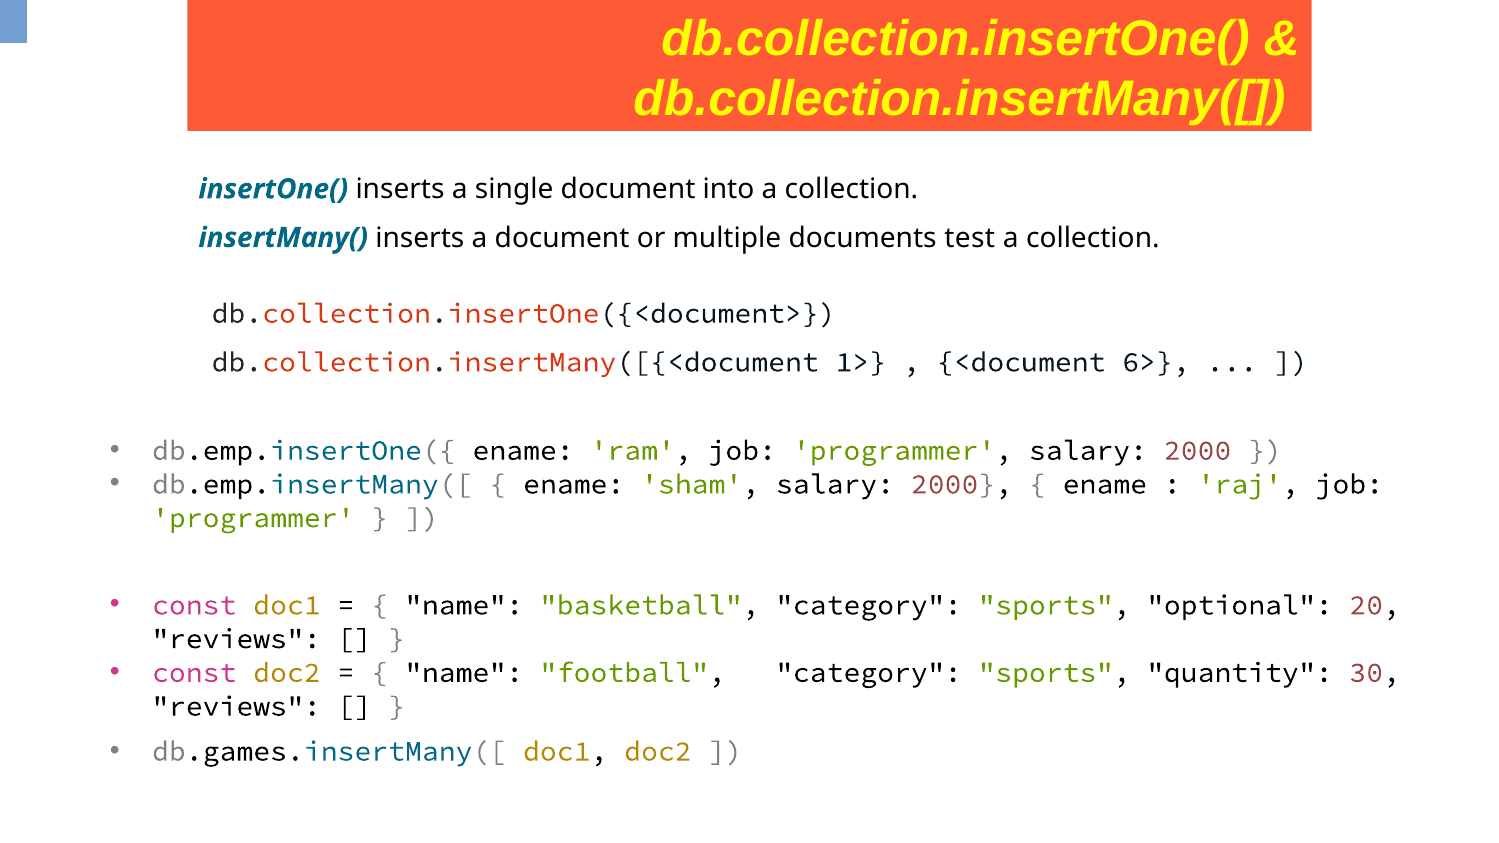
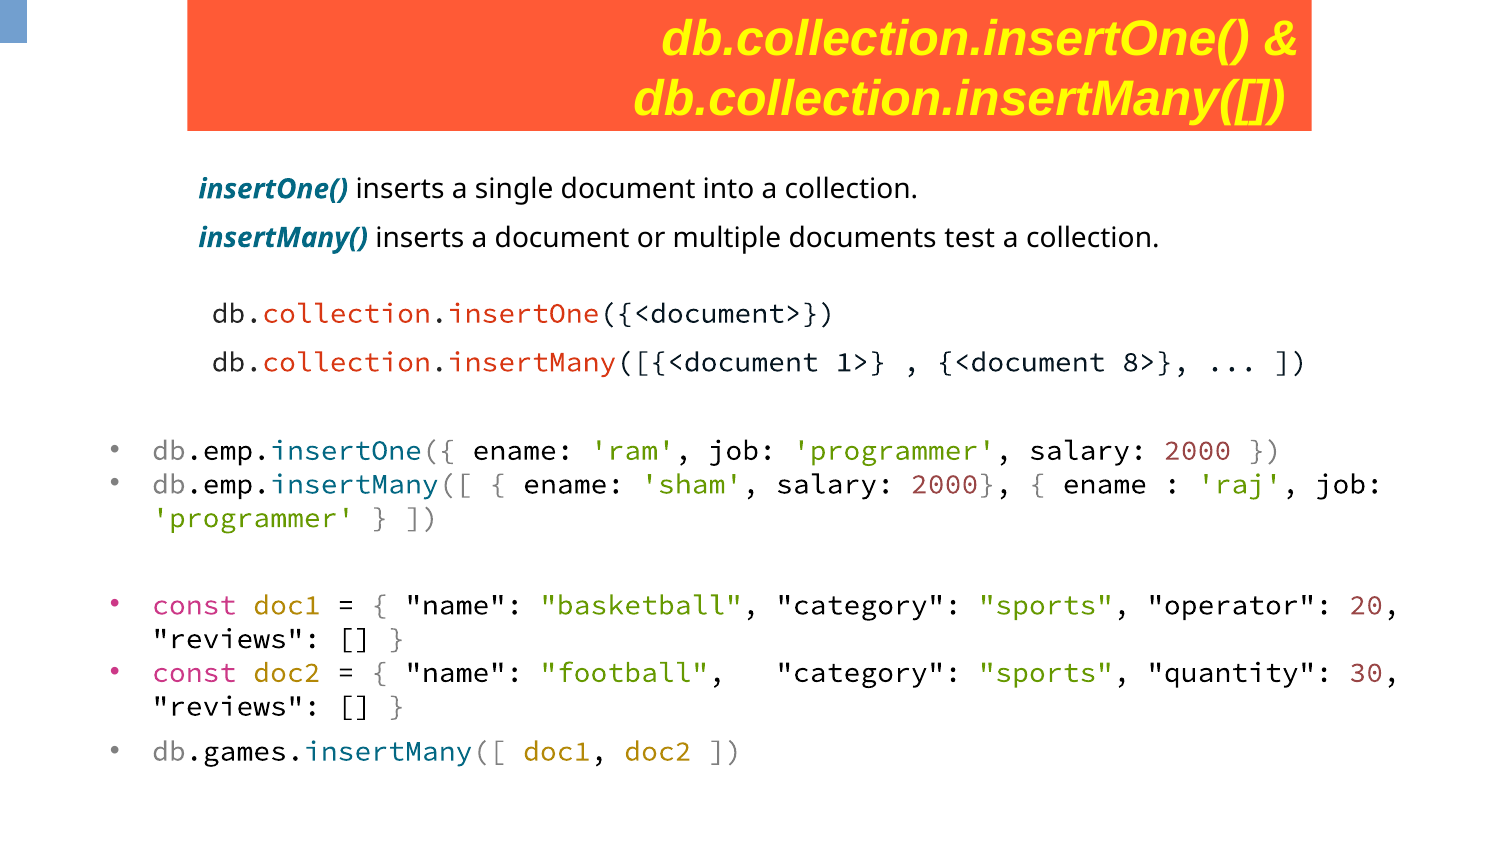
6>: 6> -> 8> (1156, 362)
optional: optional -> operator (1240, 605)
